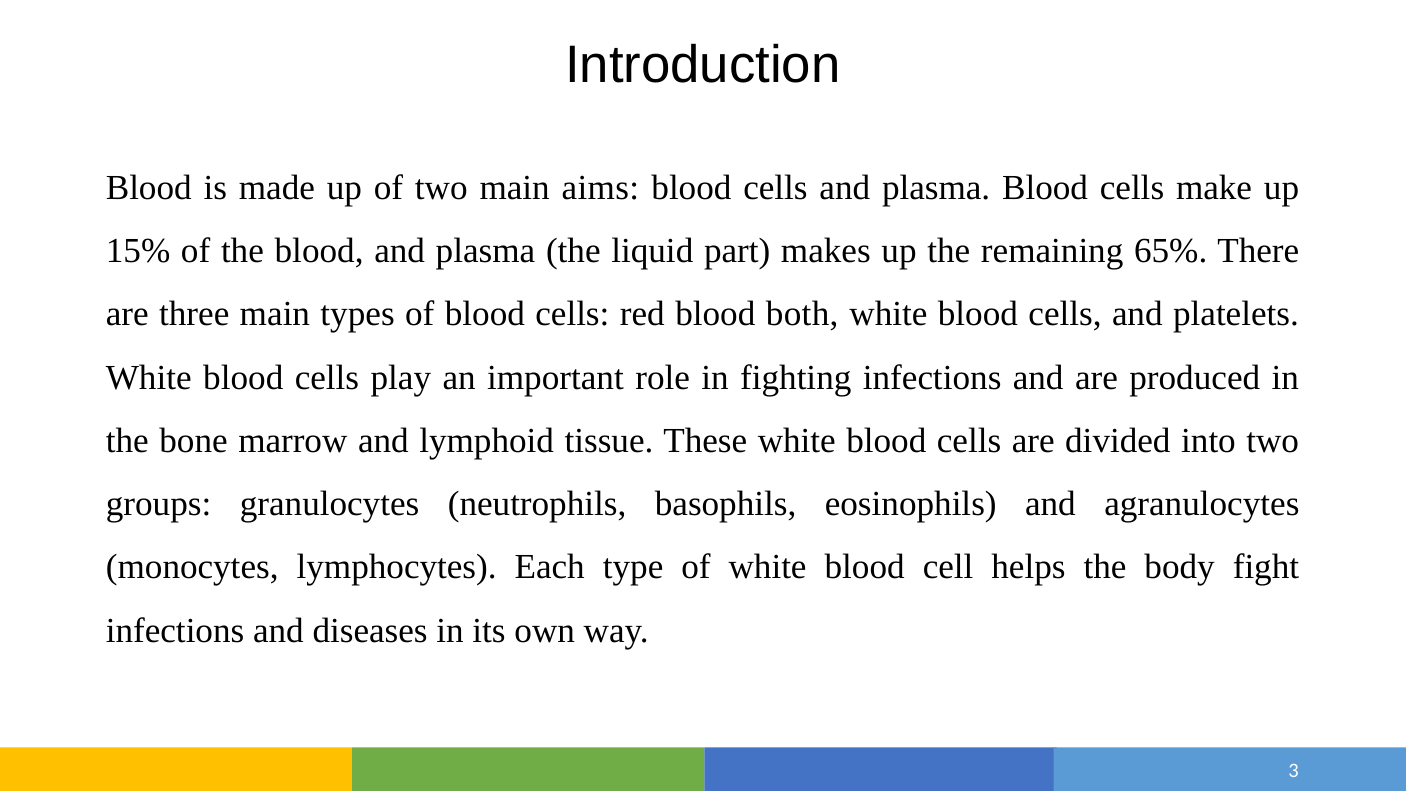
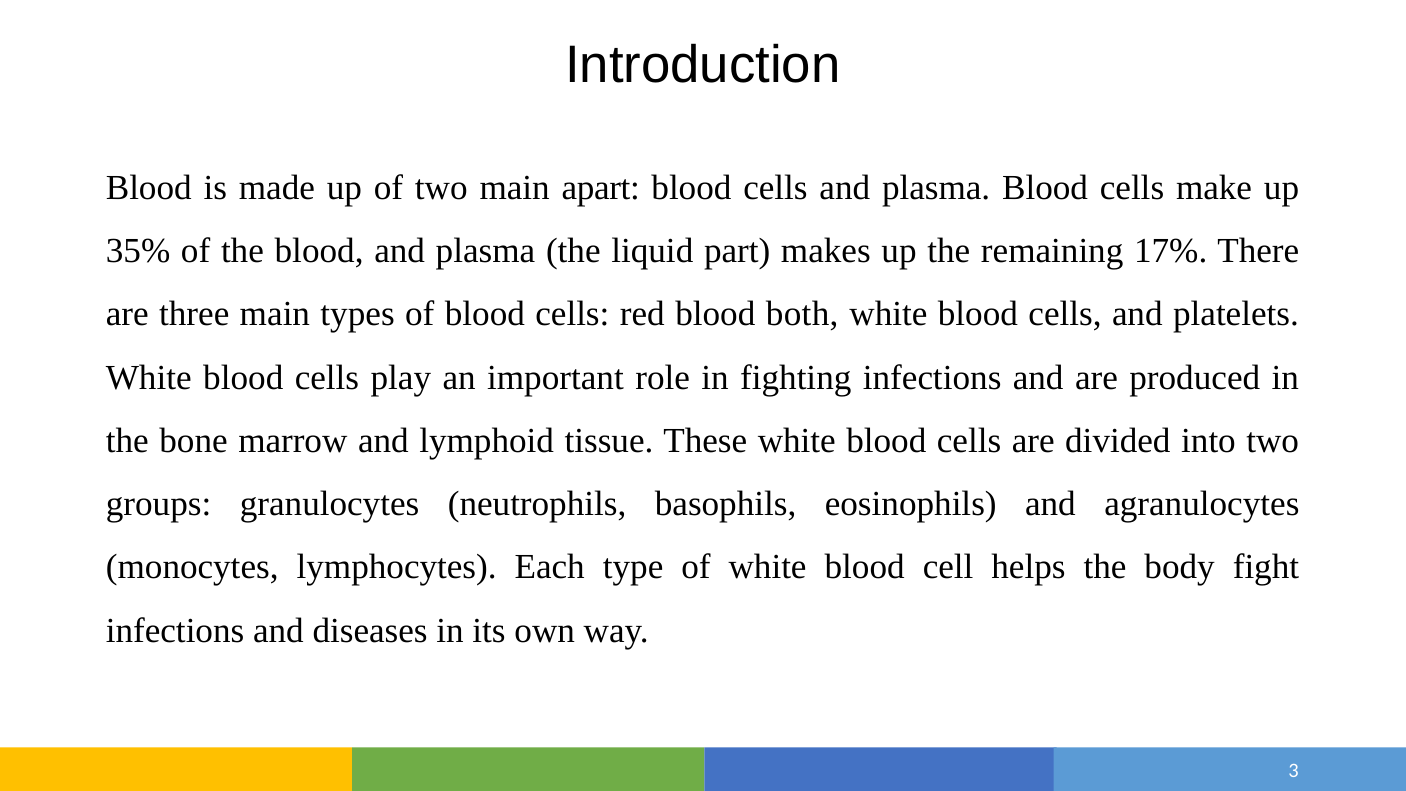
aims: aims -> apart (601, 188)
15%: 15% -> 35% (138, 251)
65%: 65% -> 17% (1171, 251)
